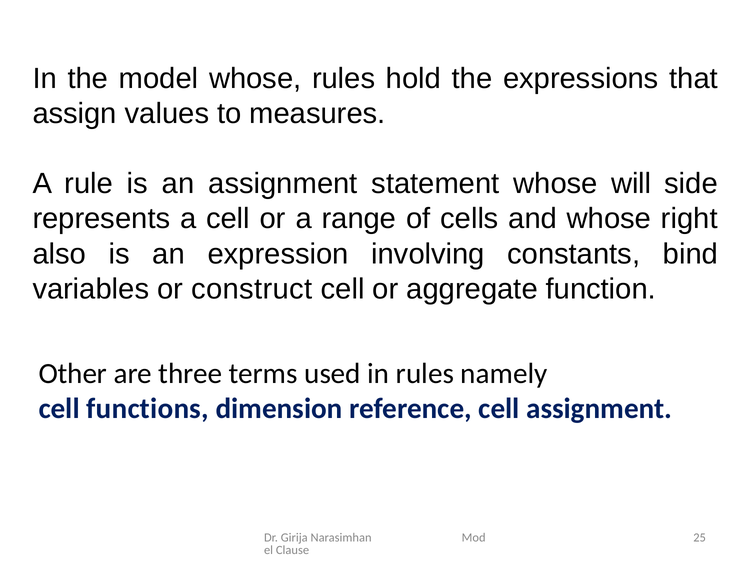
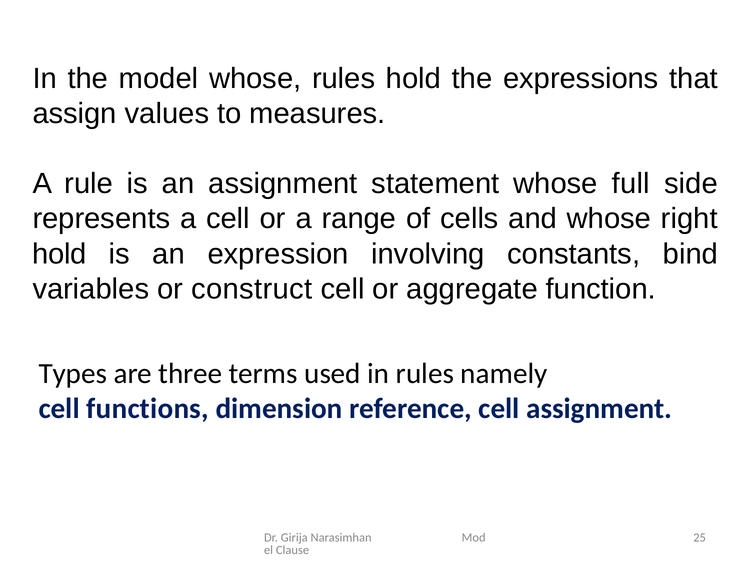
will: will -> full (631, 184)
also: also -> hold (59, 254)
Other: Other -> Types (73, 374)
